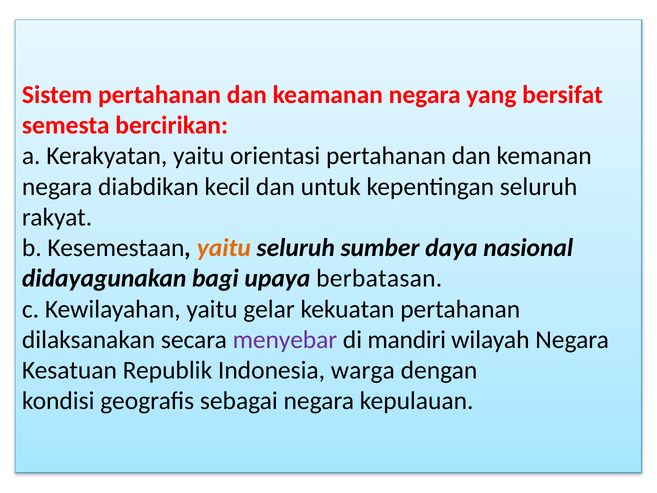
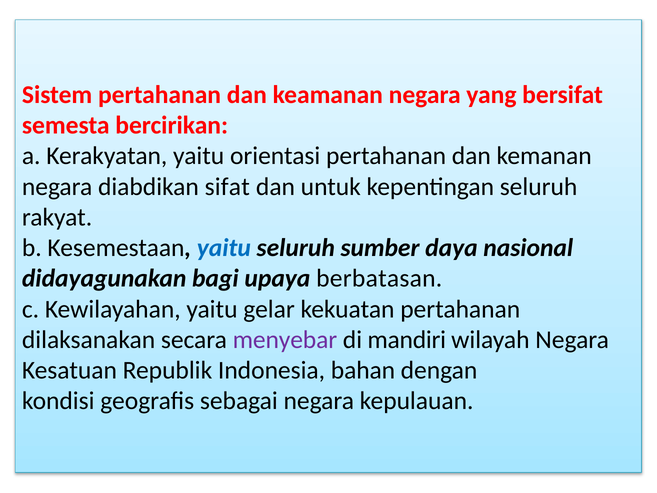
kecil: kecil -> sifat (227, 187)
yaitu colour: orange -> blue (224, 248)
warga: warga -> bahan (363, 370)
